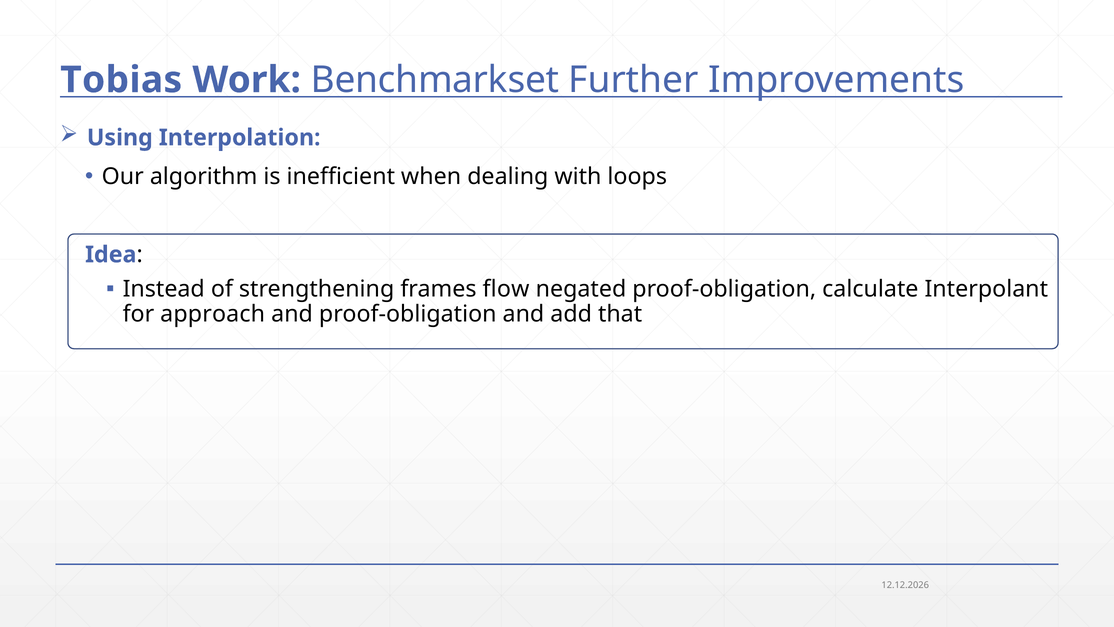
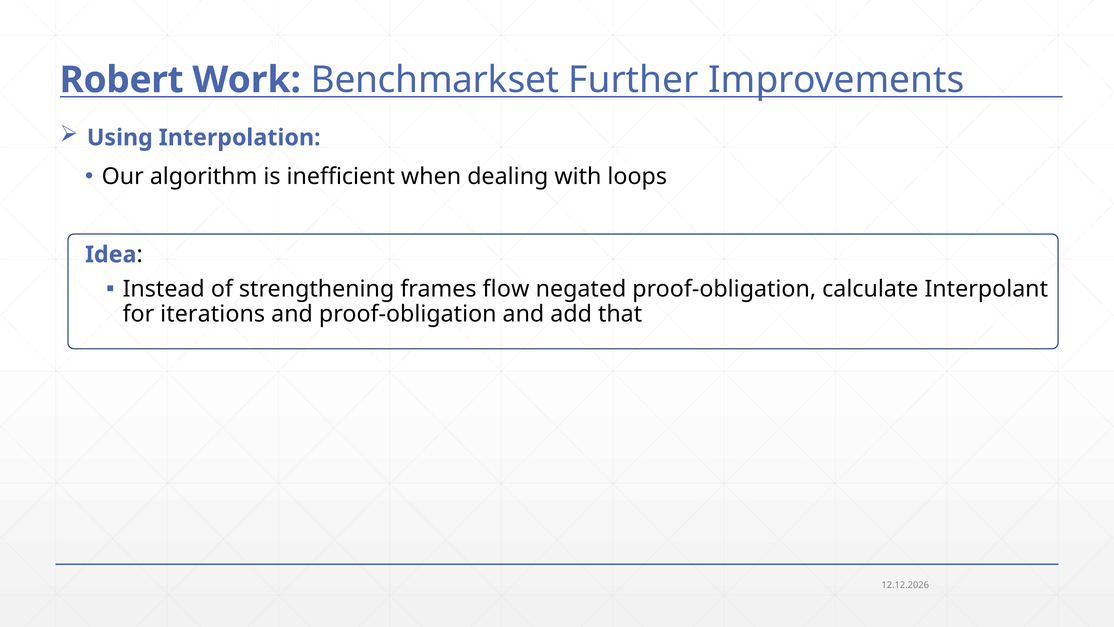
Tobias: Tobias -> Robert (122, 80)
approach: approach -> iterations (213, 314)
